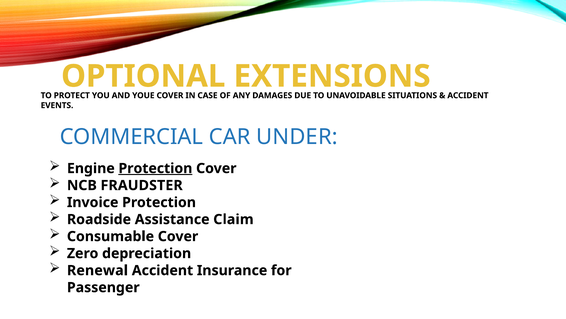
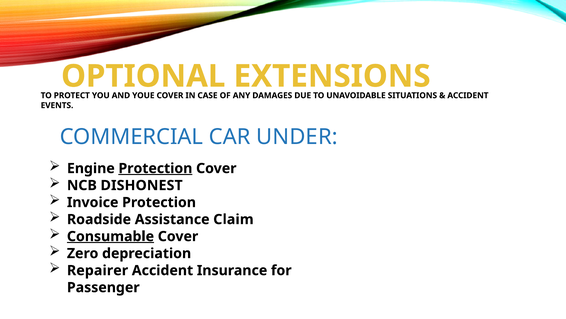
FRAUDSTER: FRAUDSTER -> DISHONEST (142, 185)
Consumable underline: none -> present (110, 236)
Renewal: Renewal -> Repairer (97, 270)
